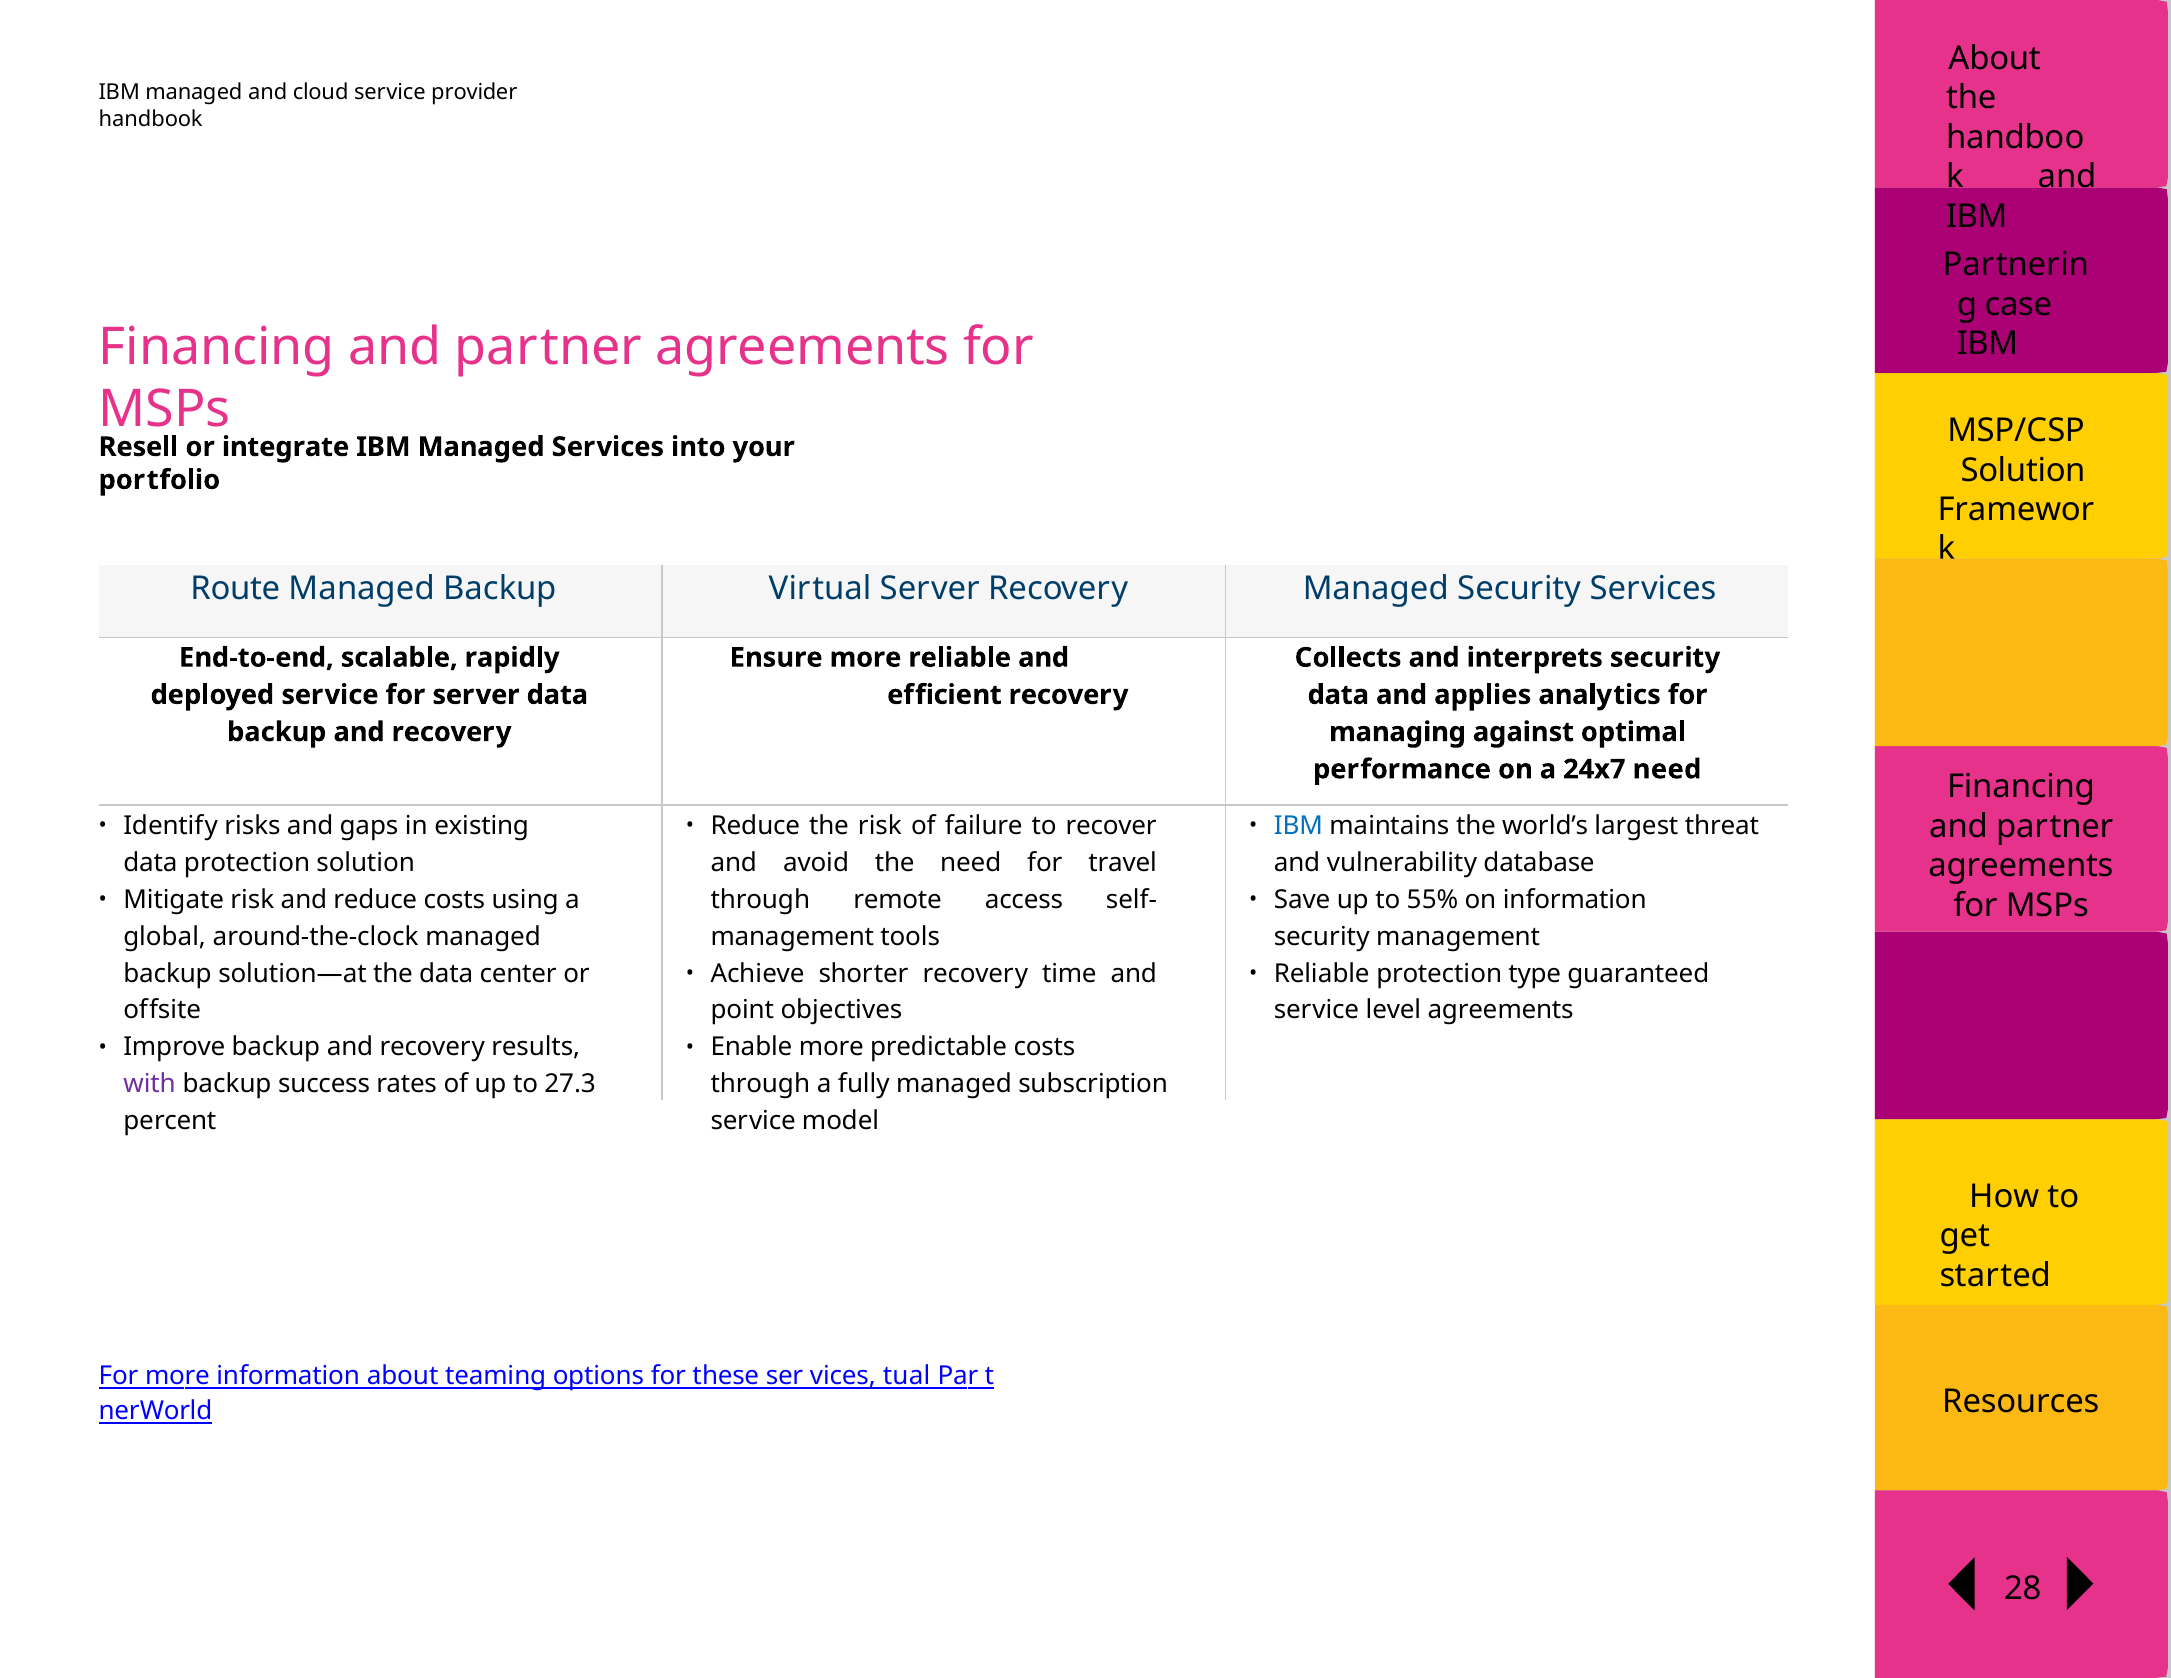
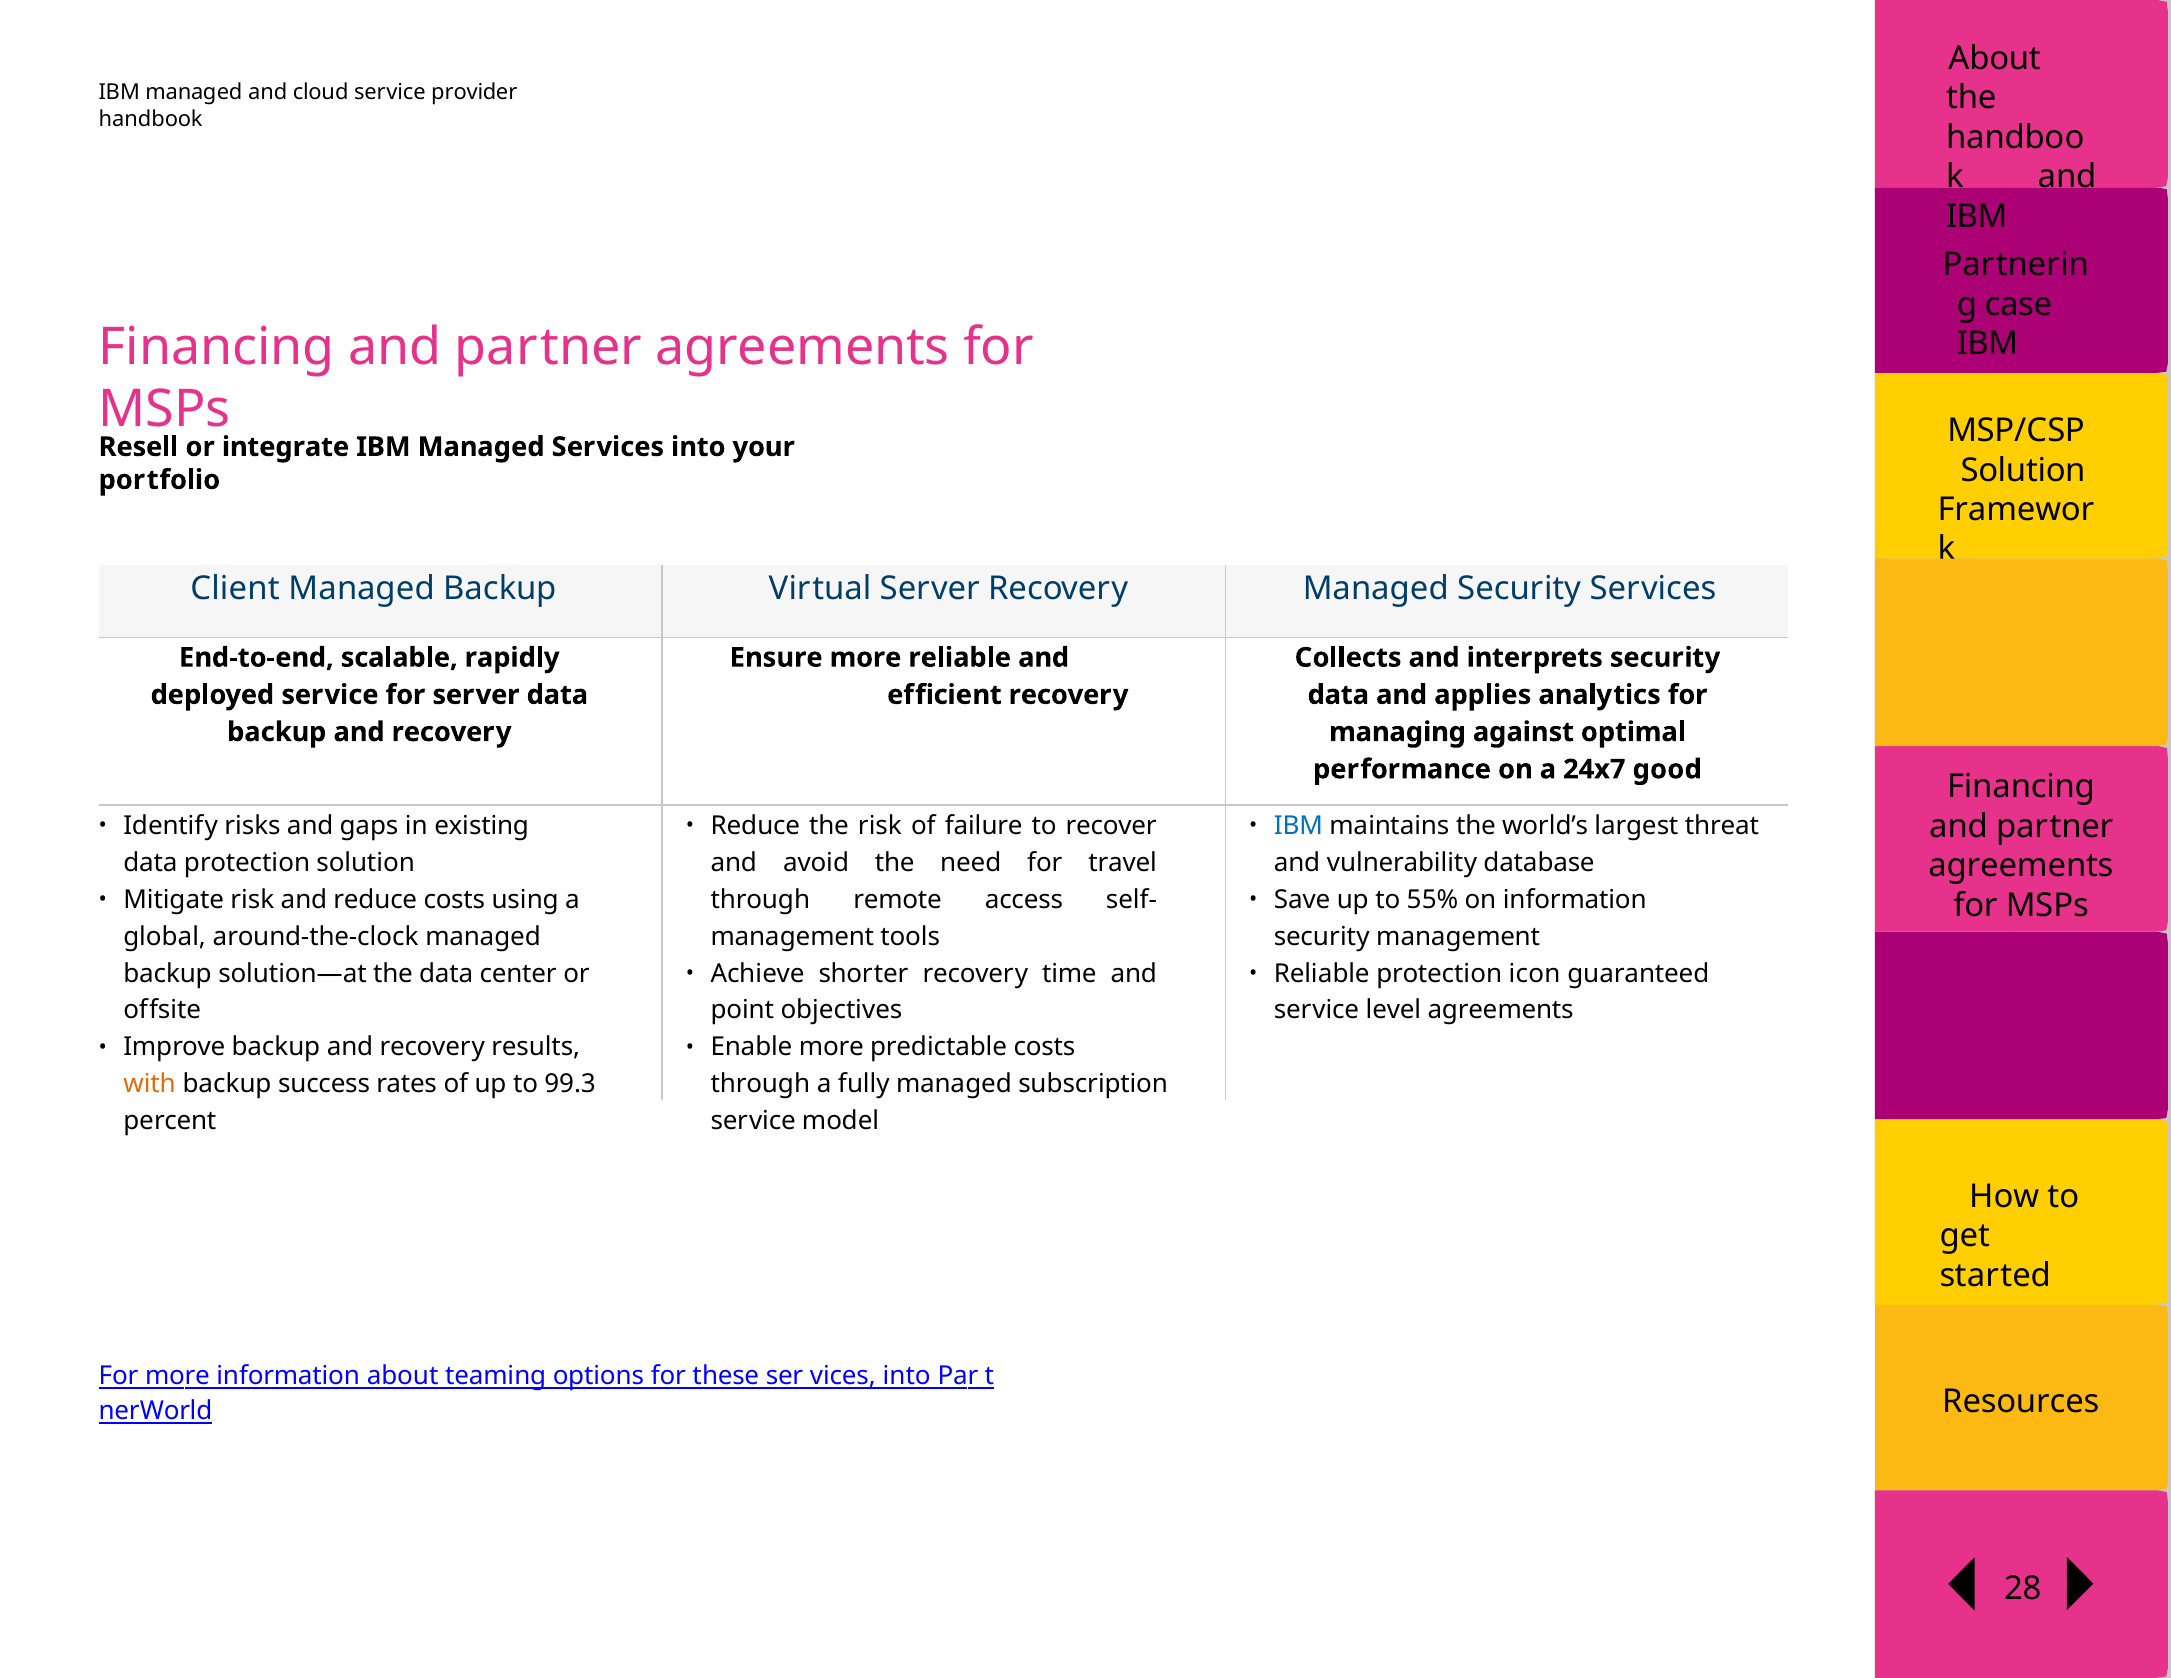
Route: Route -> Client (235, 589)
24x7 need: need -> good (1667, 769)
type: type -> icon (1535, 973)
with colour: purple -> orange (150, 1084)
27.3: 27.3 -> 99.3 (570, 1084)
vices tual: tual -> into (907, 1376)
